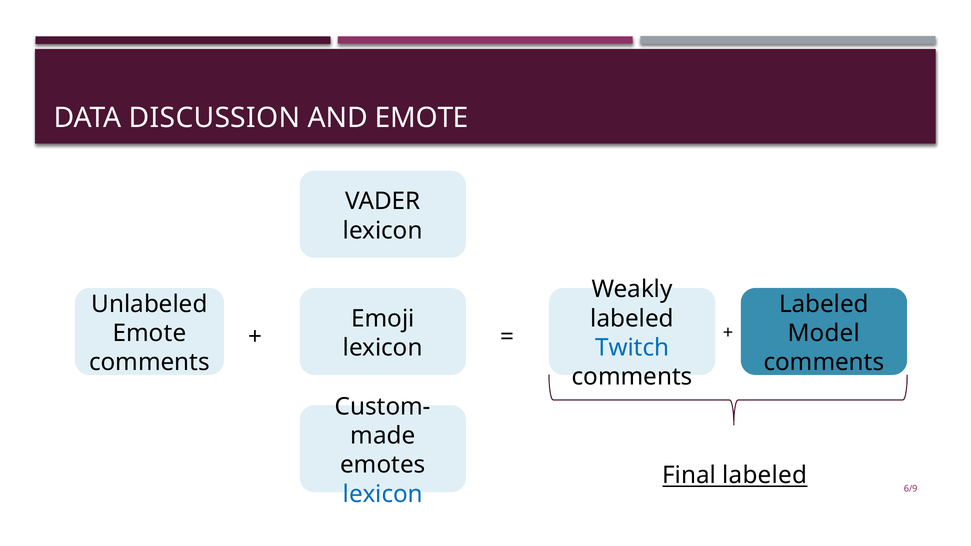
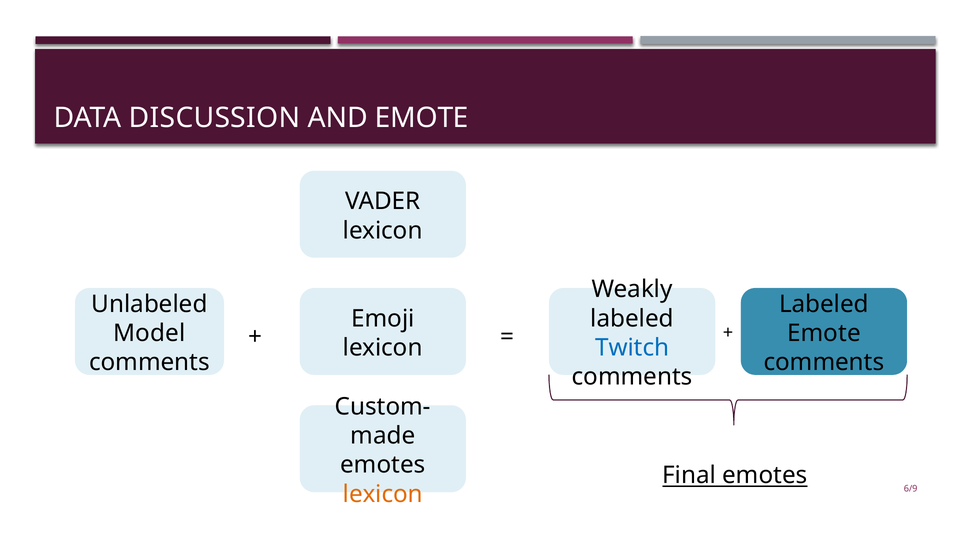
Emote: Emote -> Model (149, 333)
Model: Model -> Emote (824, 333)
Final labeled: labeled -> emotes (765, 475)
lexicon colour: blue -> orange (383, 494)
